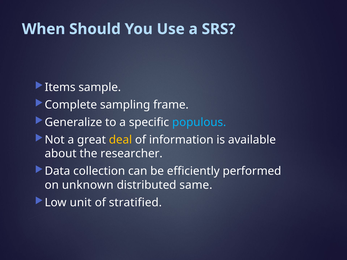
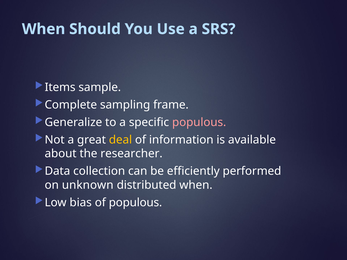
populous colour: light blue -> pink (199, 122)
distributed same: same -> when (196, 185)
unit: unit -> bias (81, 203)
of stratified: stratified -> populous (135, 203)
